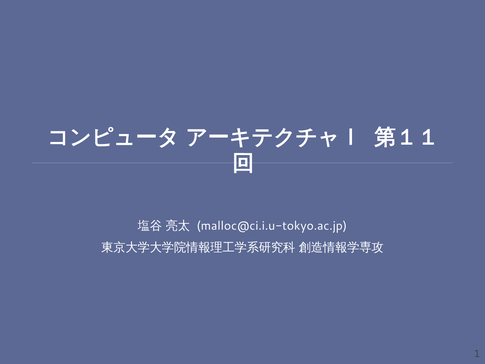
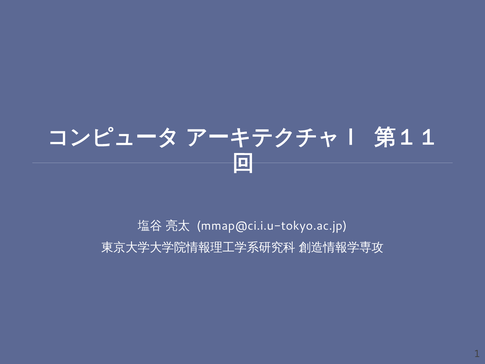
malloc@ci.i.u-tokyo.ac.jp: malloc@ci.i.u-tokyo.ac.jp -> mmap@ci.i.u-tokyo.ac.jp (272, 226)
